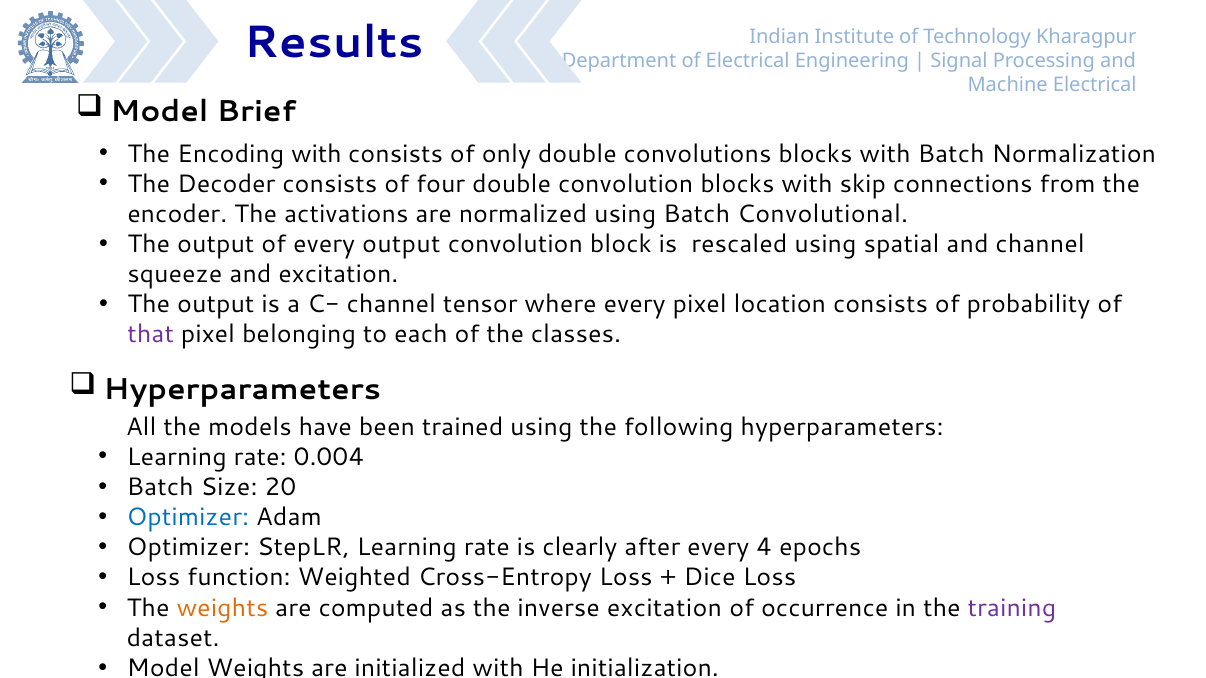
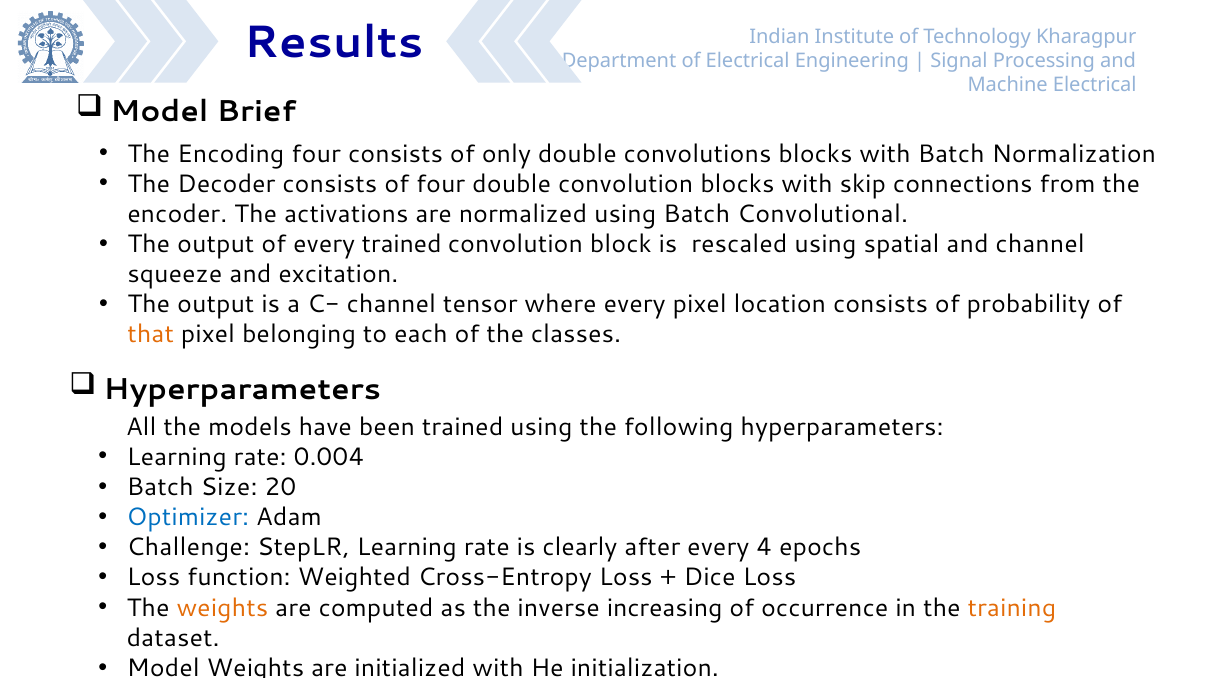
Encoding with: with -> four (316, 154)
every output: output -> trained (402, 244)
that colour: purple -> orange (151, 335)
Optimizer: Optimizer -> Challenge (188, 548)
inverse excitation: excitation -> increasing (665, 608)
training colour: purple -> orange (1012, 608)
